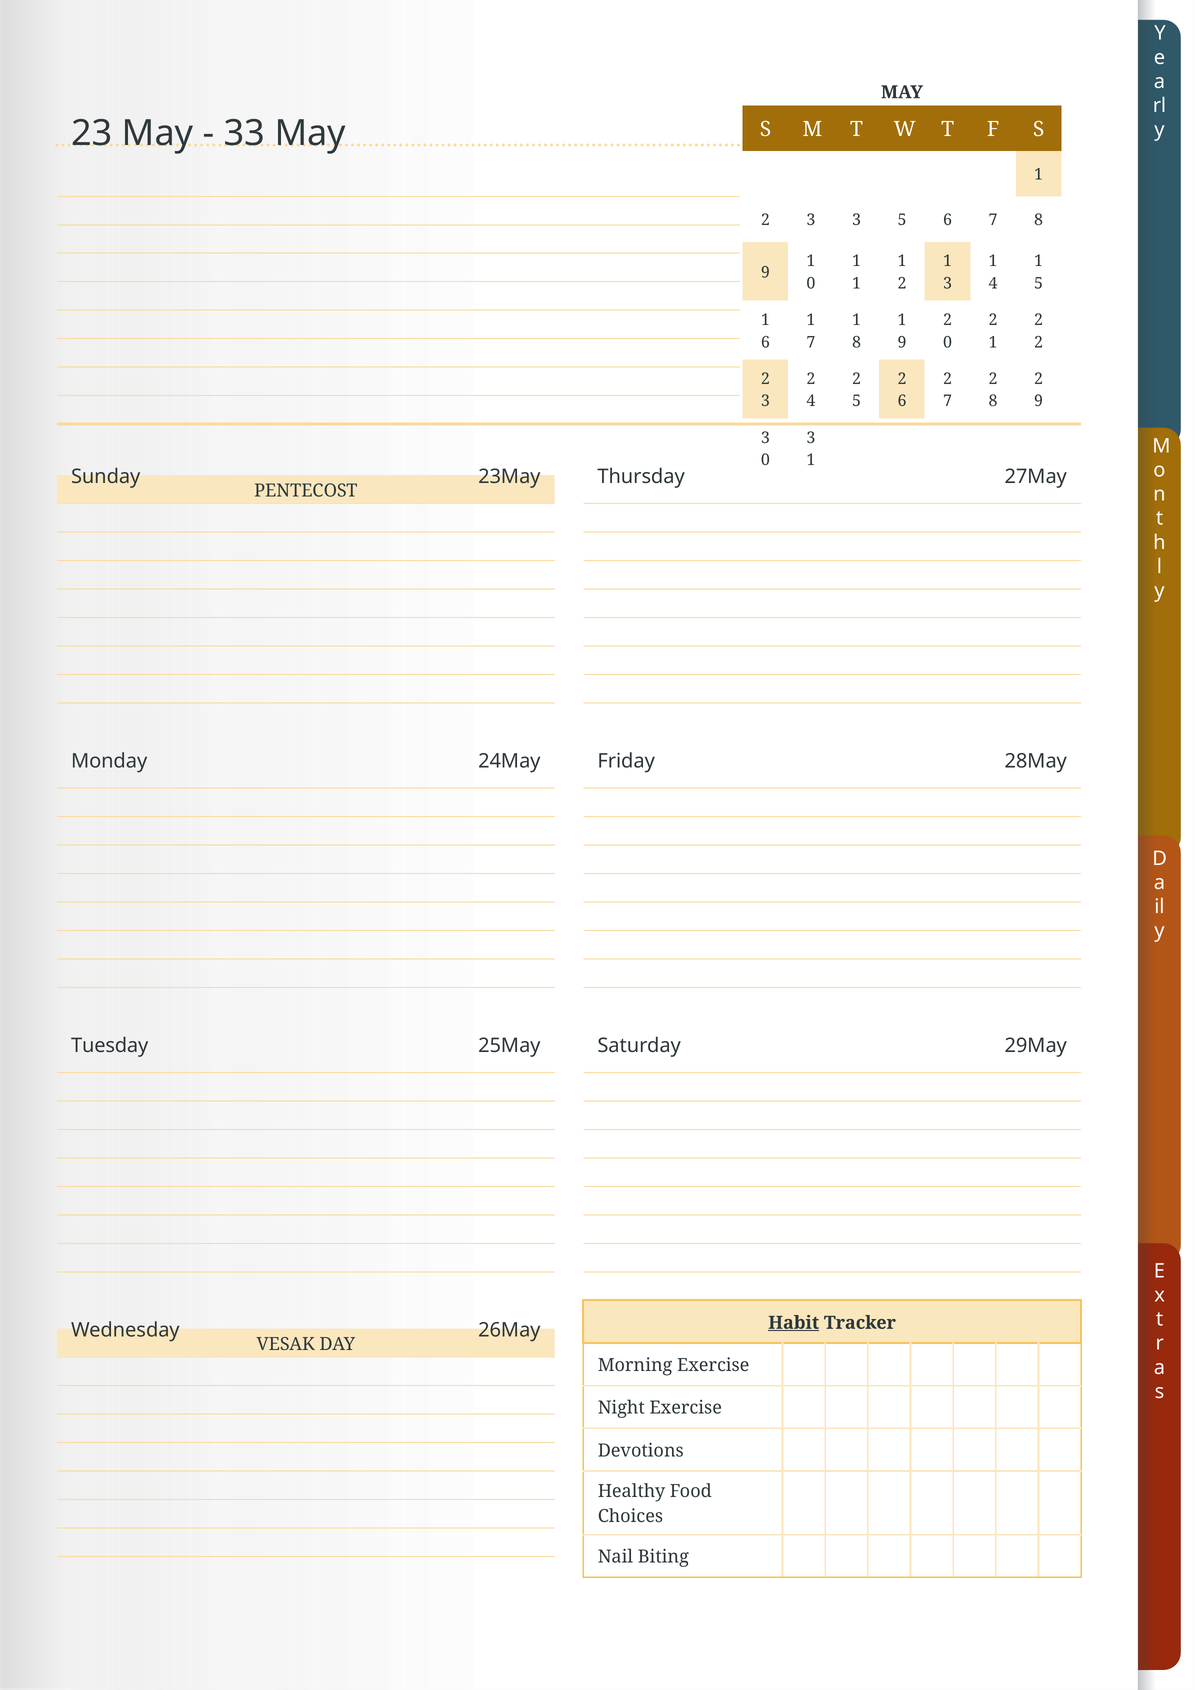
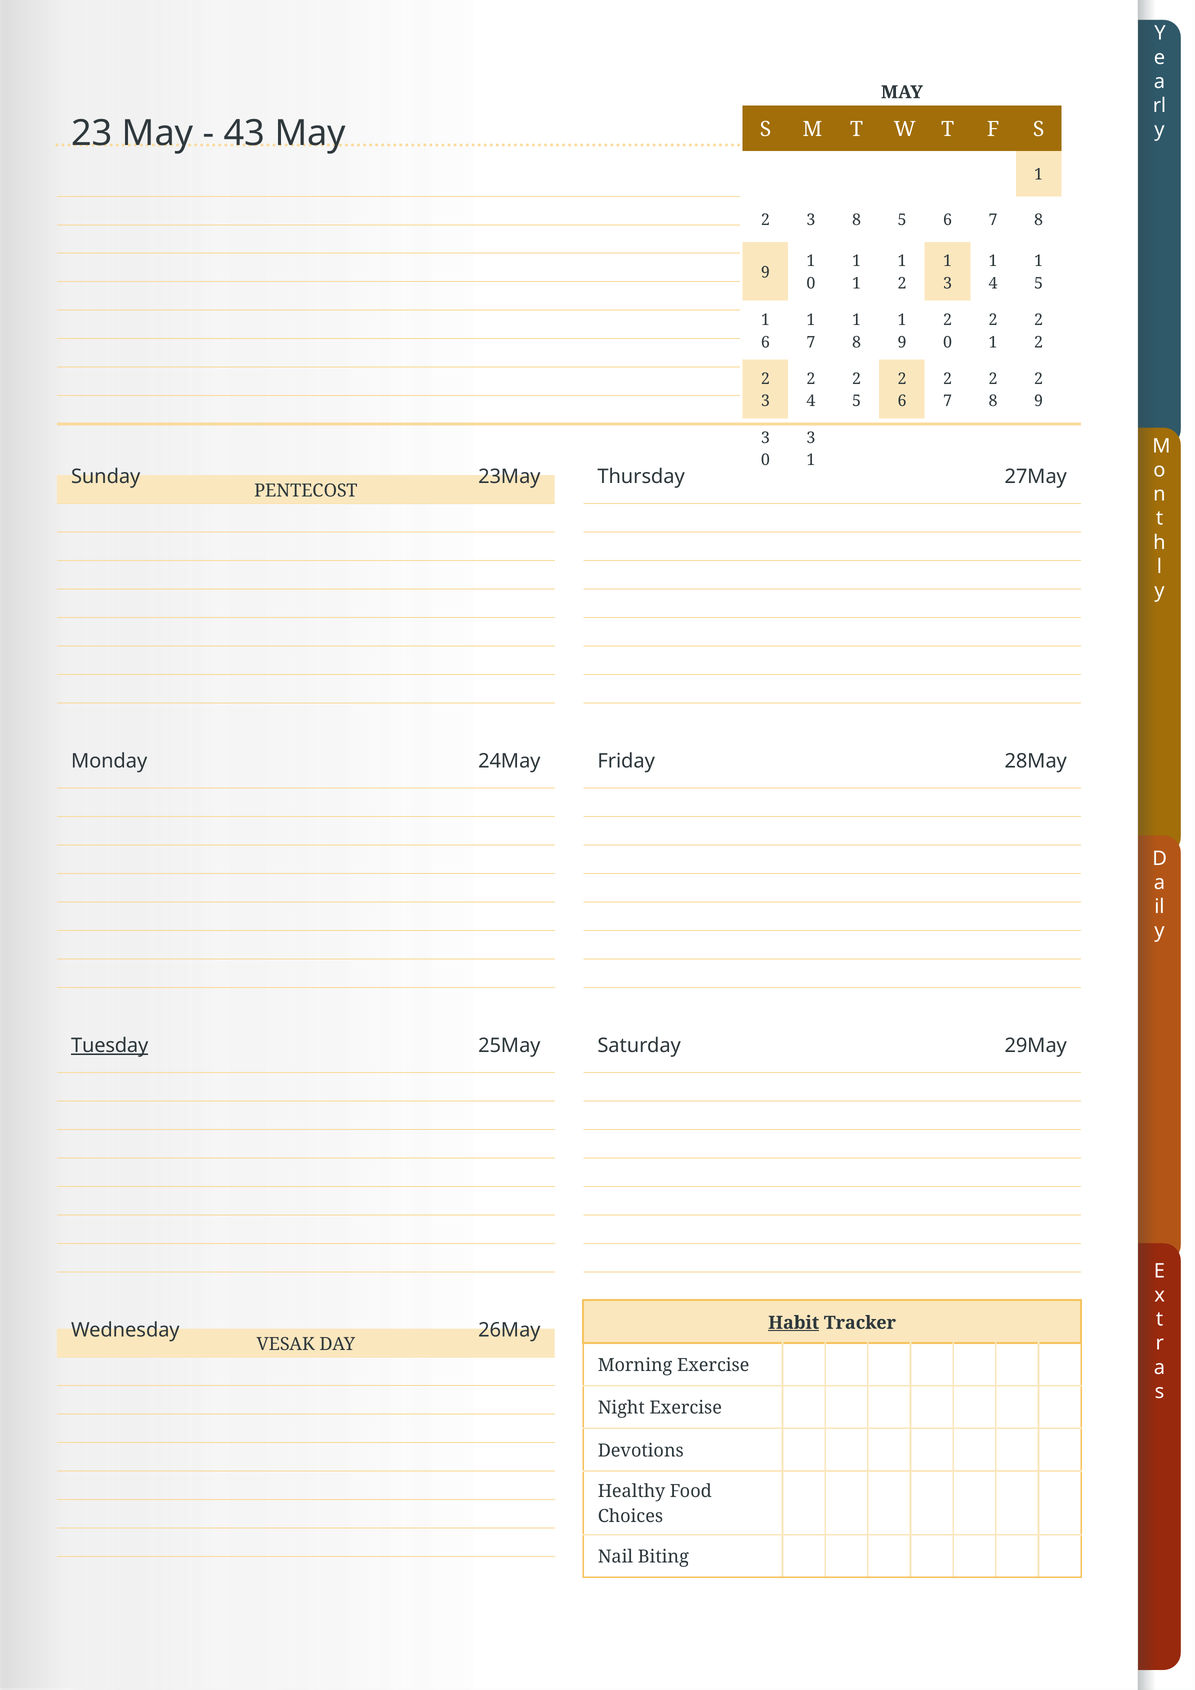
33: 33 -> 43 (244, 133)
3 3: 3 -> 8 (857, 220)
Tuesday underline: none -> present (110, 1046)
